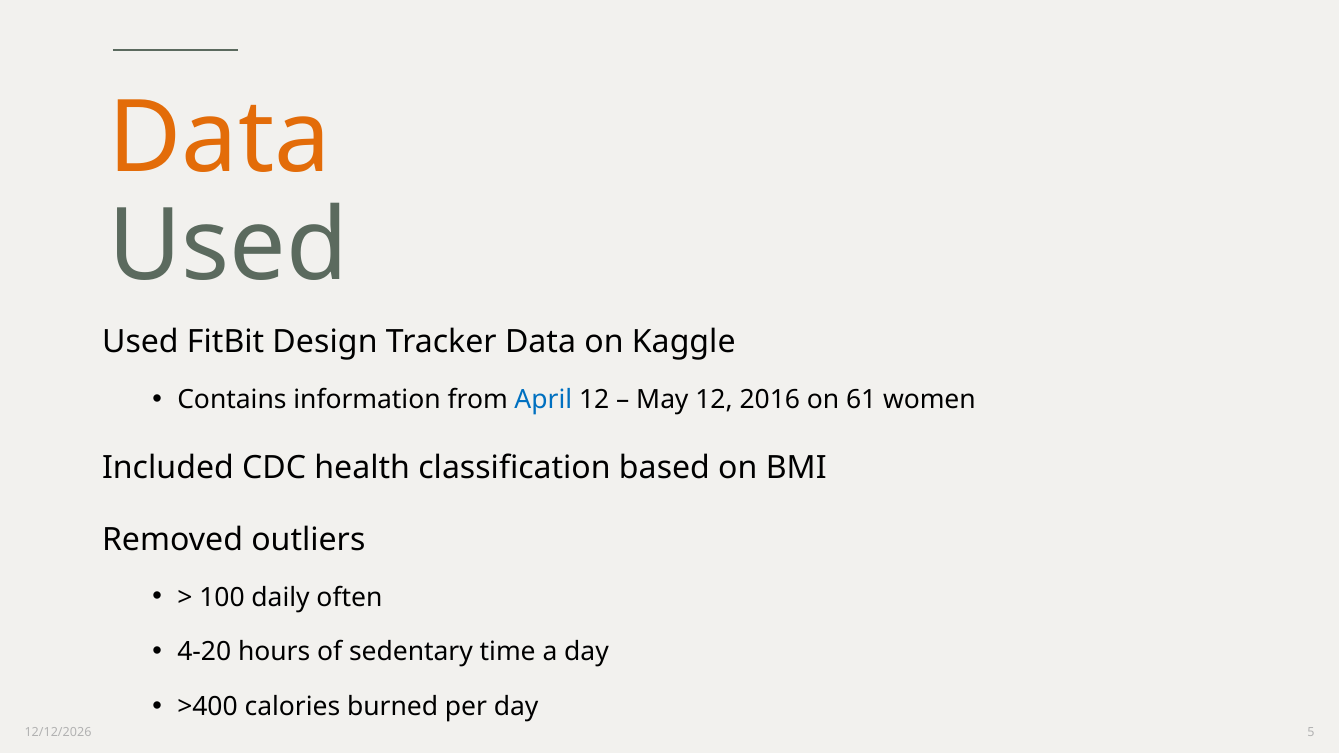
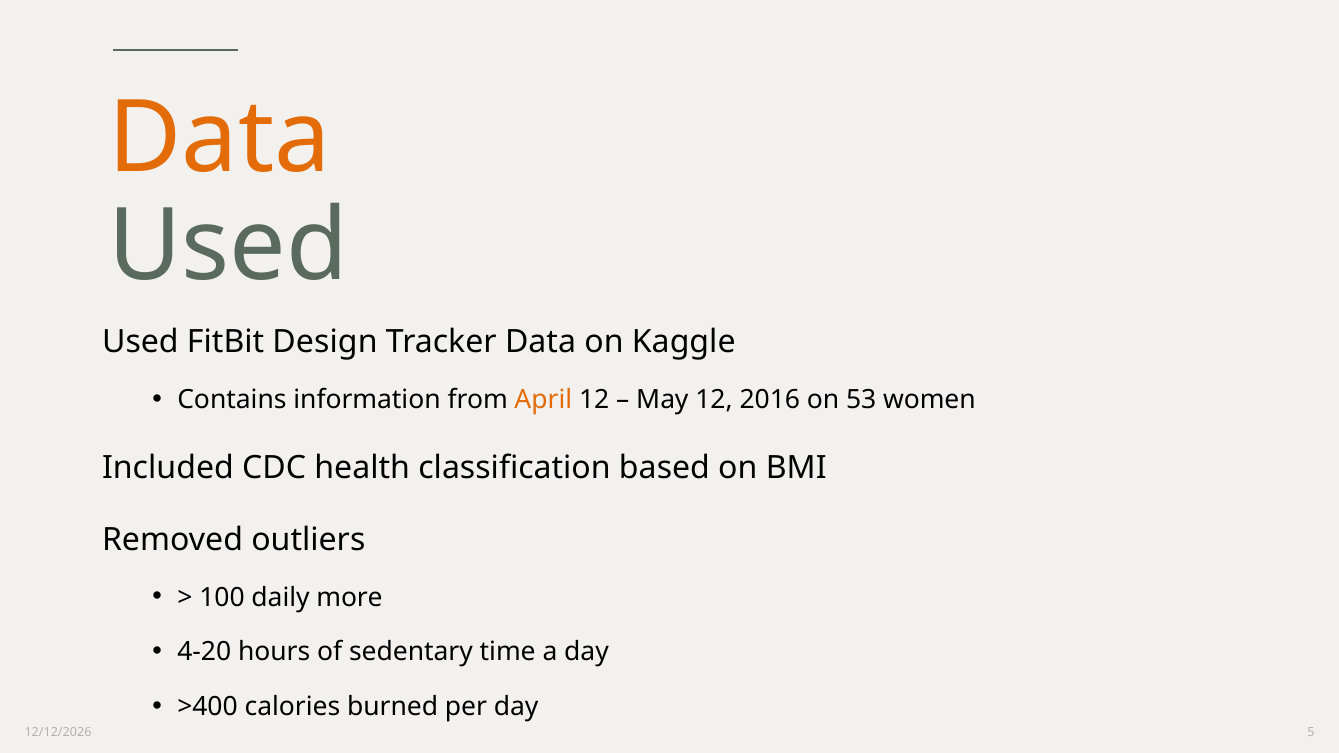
April colour: blue -> orange (543, 400)
61: 61 -> 53 (861, 400)
often: often -> more (350, 598)
